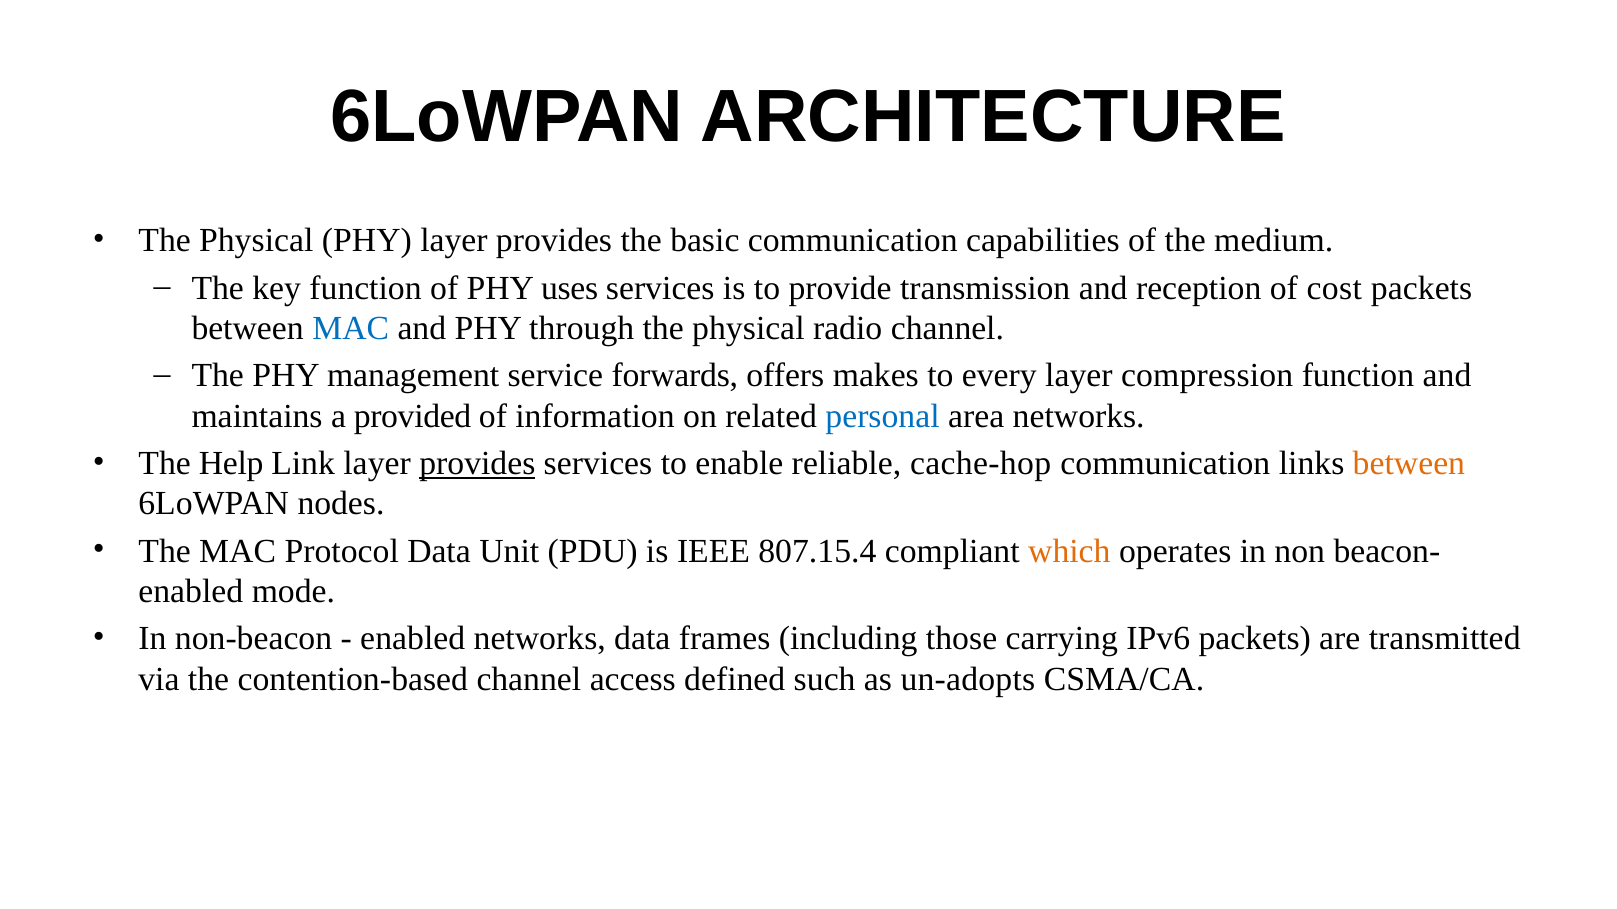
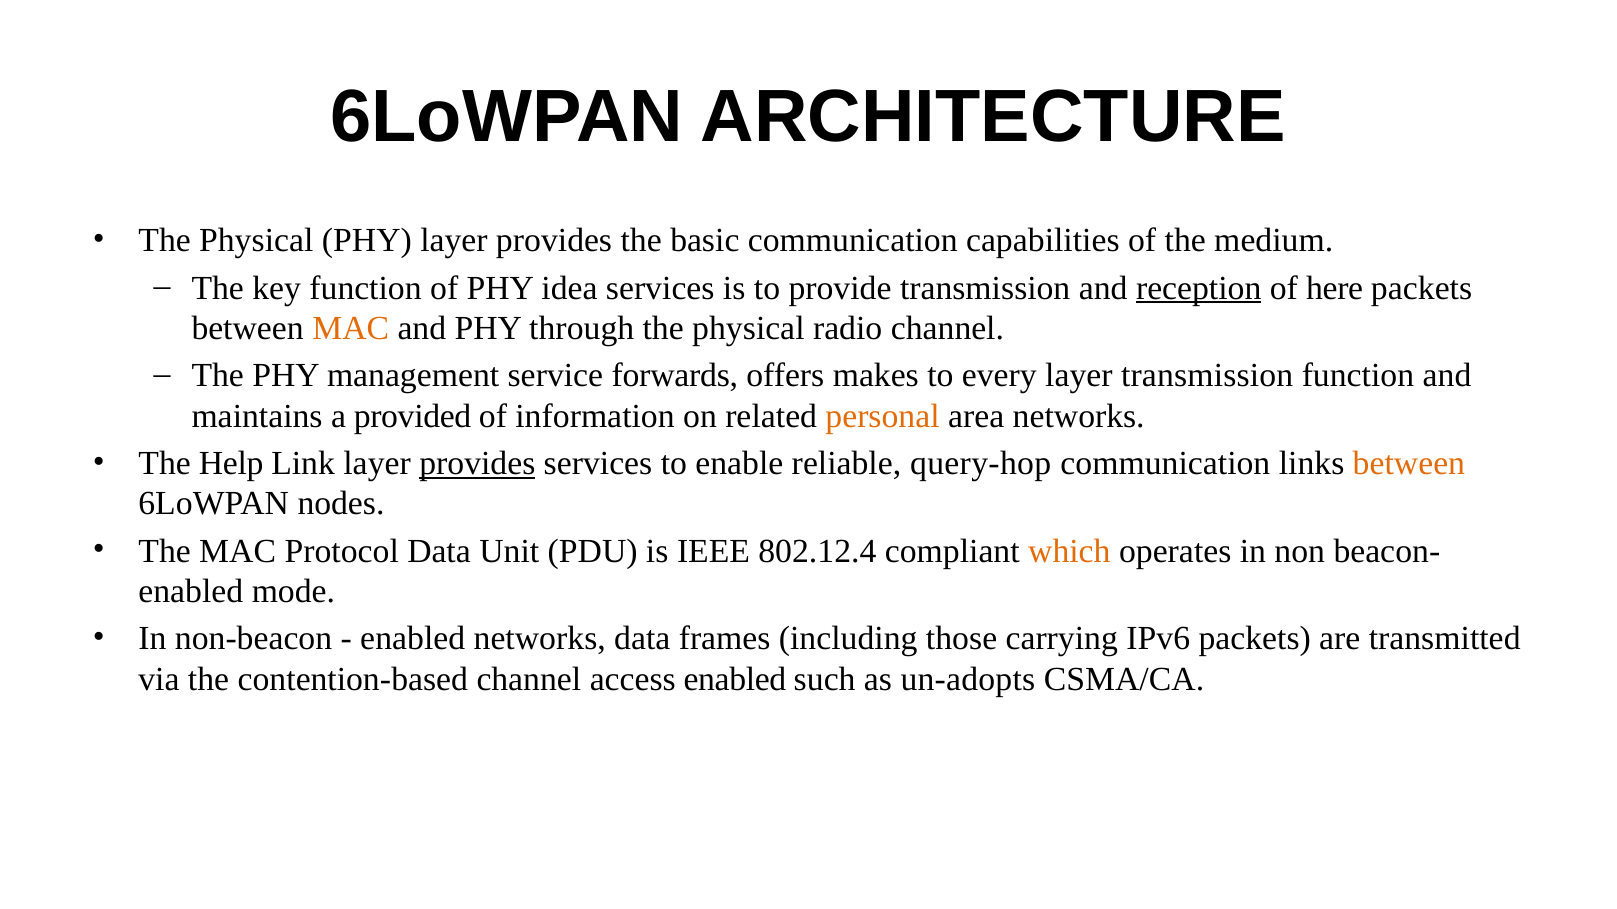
uses: uses -> idea (569, 288)
reception underline: none -> present (1199, 288)
cost: cost -> here (1335, 288)
MAC colour: blue -> orange (351, 329)
layer compression: compression -> transmission (1207, 376)
personal colour: blue -> orange (883, 416)
cache-hop: cache-hop -> query-hop (981, 464)
807.15.4: 807.15.4 -> 802.12.4 (817, 551)
access defined: defined -> enabled (735, 679)
